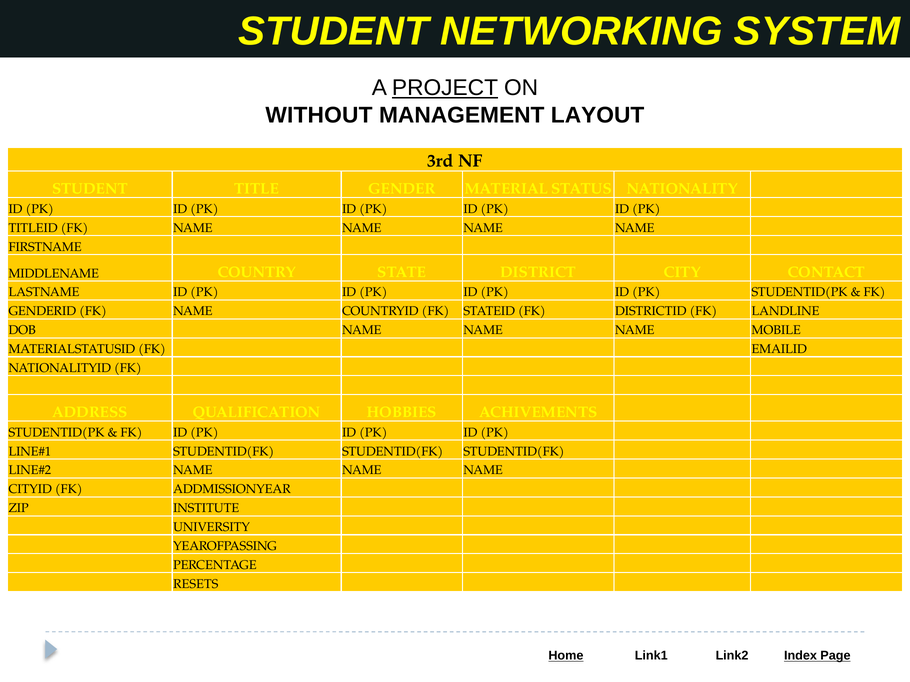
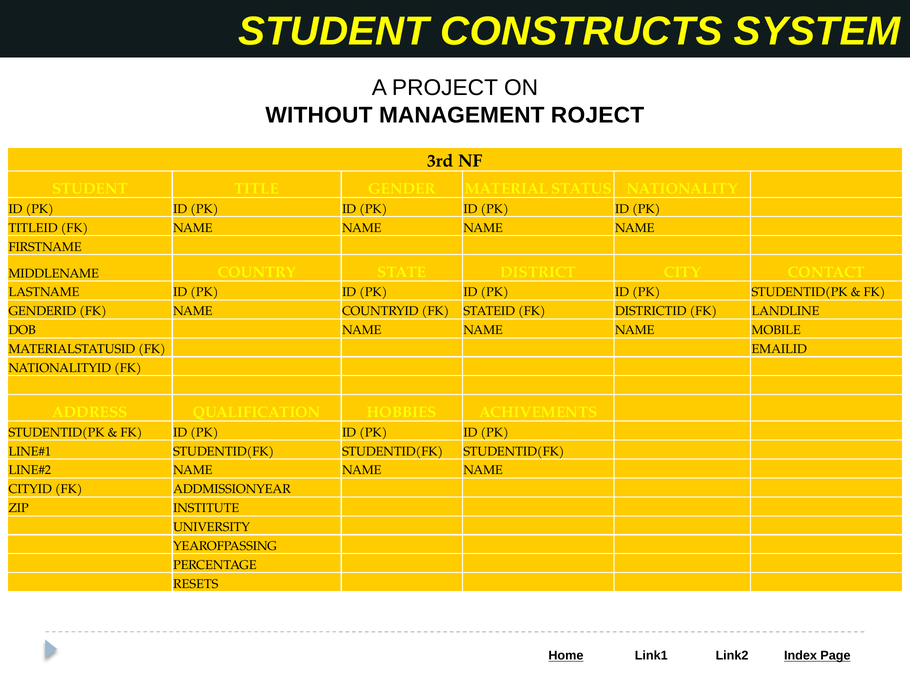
NETWORKING: NETWORKING -> CONSTRUCTS (582, 32)
PROJECT underline: present -> none (445, 88)
LAYOUT: LAYOUT -> ROJECT (598, 115)
